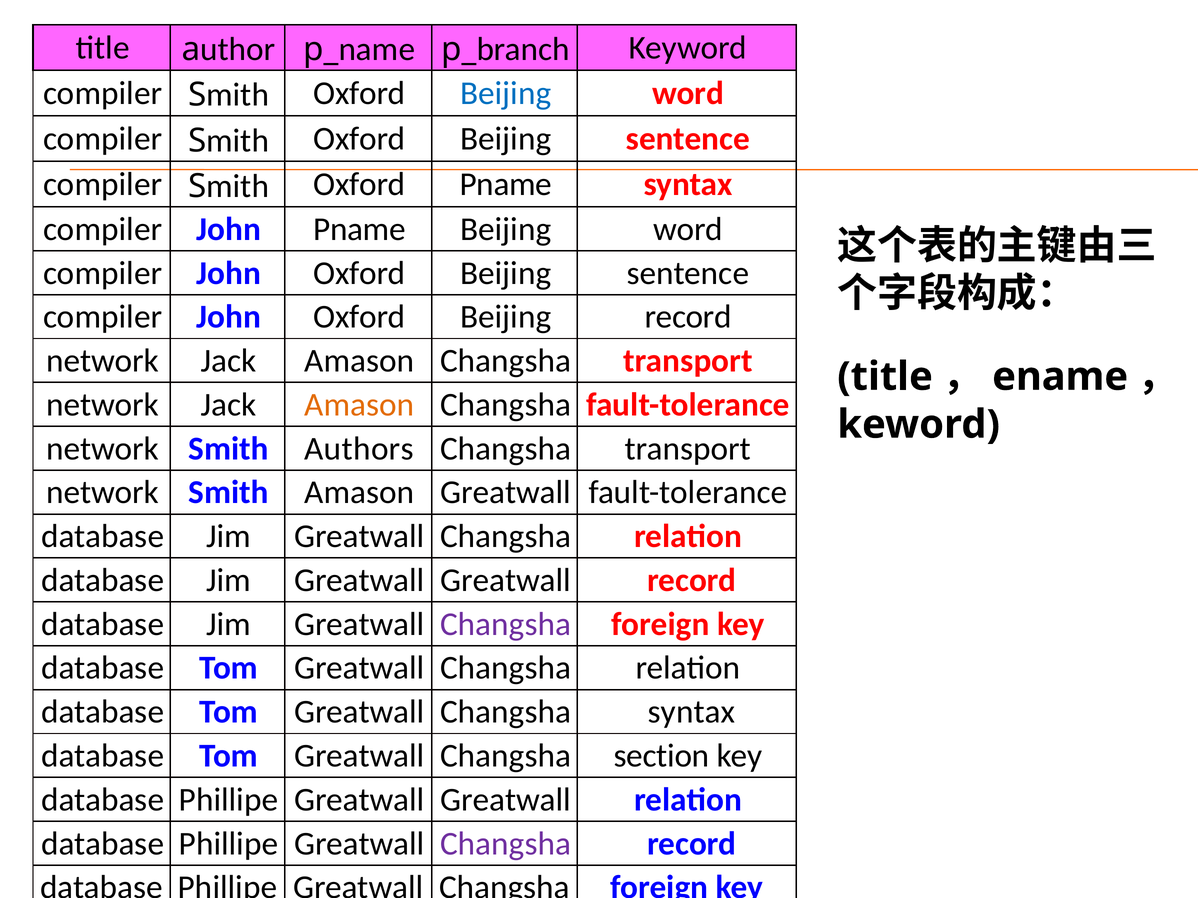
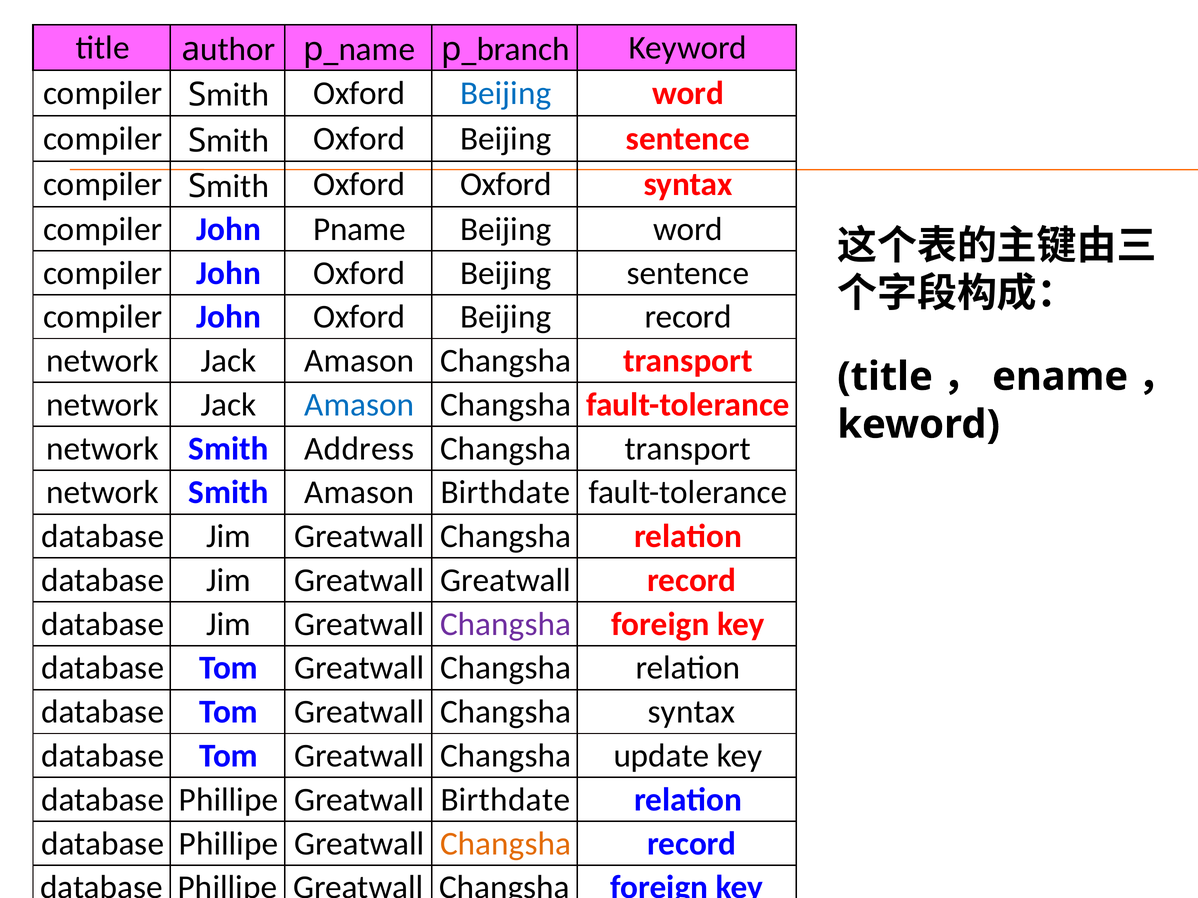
Oxford Pname: Pname -> Oxford (506, 185)
Amason colour: orange -> blue (359, 405)
Authors: Authors -> Address (359, 449)
Amason Greatwall: Greatwall -> Birthdate (505, 493)
section: section -> update (661, 756)
Phillipe Greatwall Greatwall: Greatwall -> Birthdate (505, 800)
Changsha colour: purple -> orange (506, 844)
